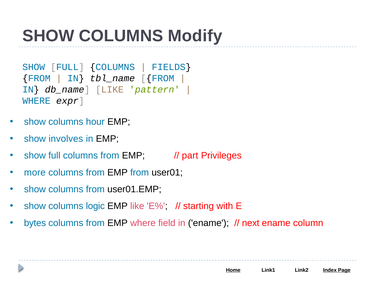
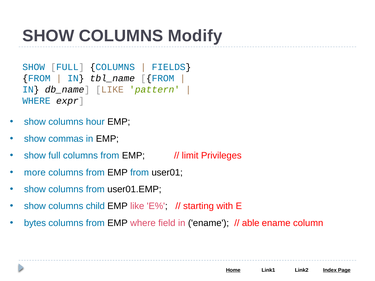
involves: involves -> commas (66, 139)
part: part -> limit (190, 156)
logic: logic -> child (95, 206)
next: next -> able (251, 223)
